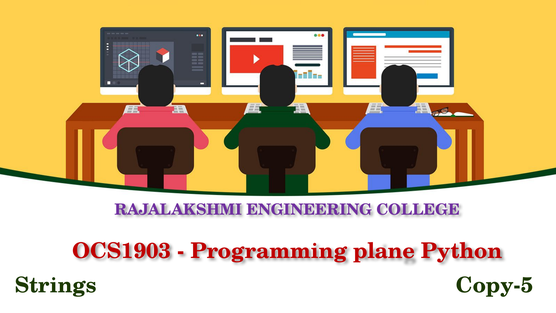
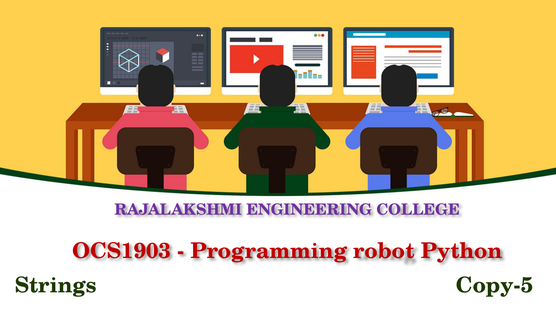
plane: plane -> robot (384, 251)
